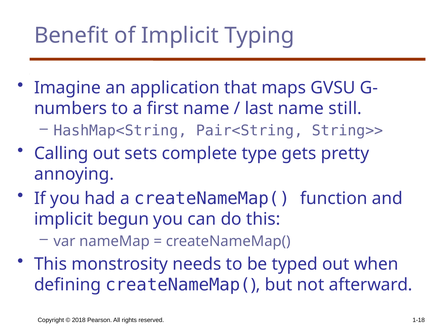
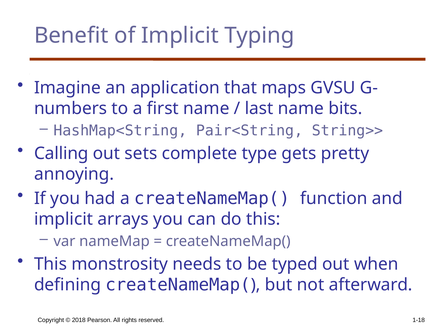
still: still -> bits (345, 109)
begun: begun -> arrays (123, 219)
